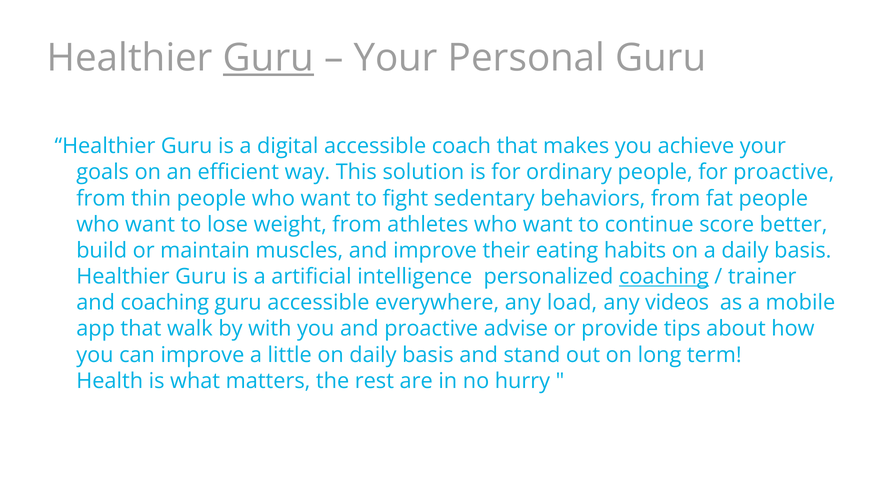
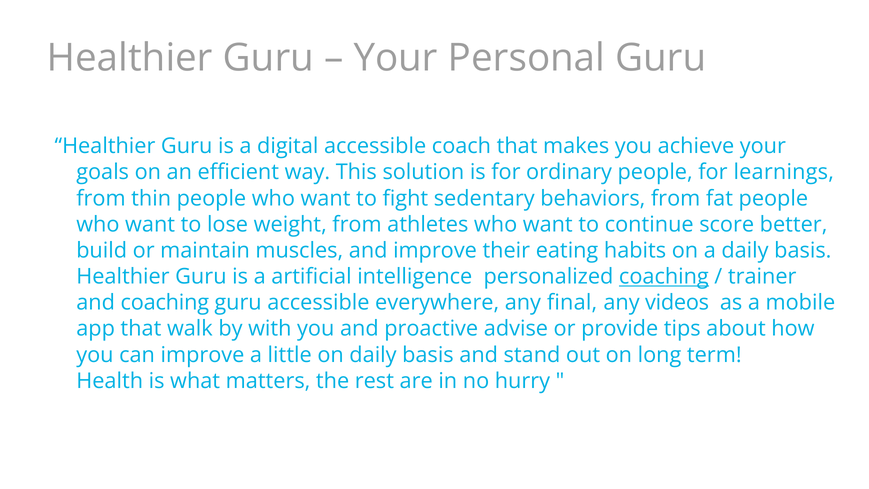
Guru underline: present -> none (268, 58)
for proactive: proactive -> learnings (784, 172)
load: load -> final (572, 303)
